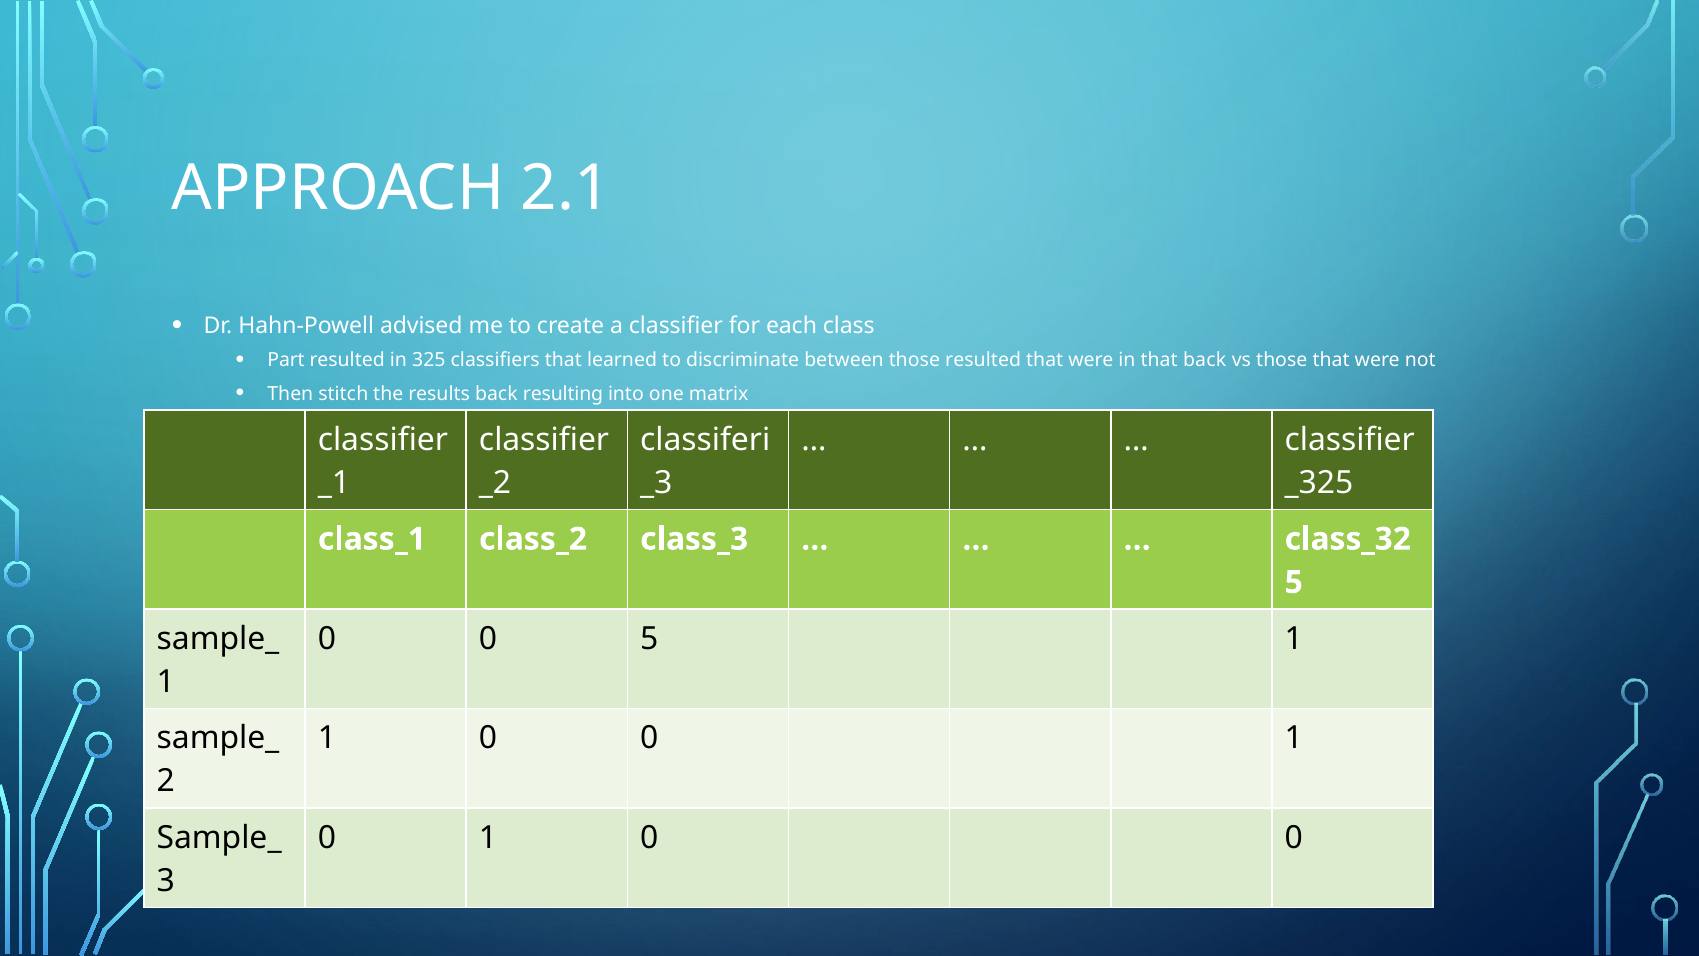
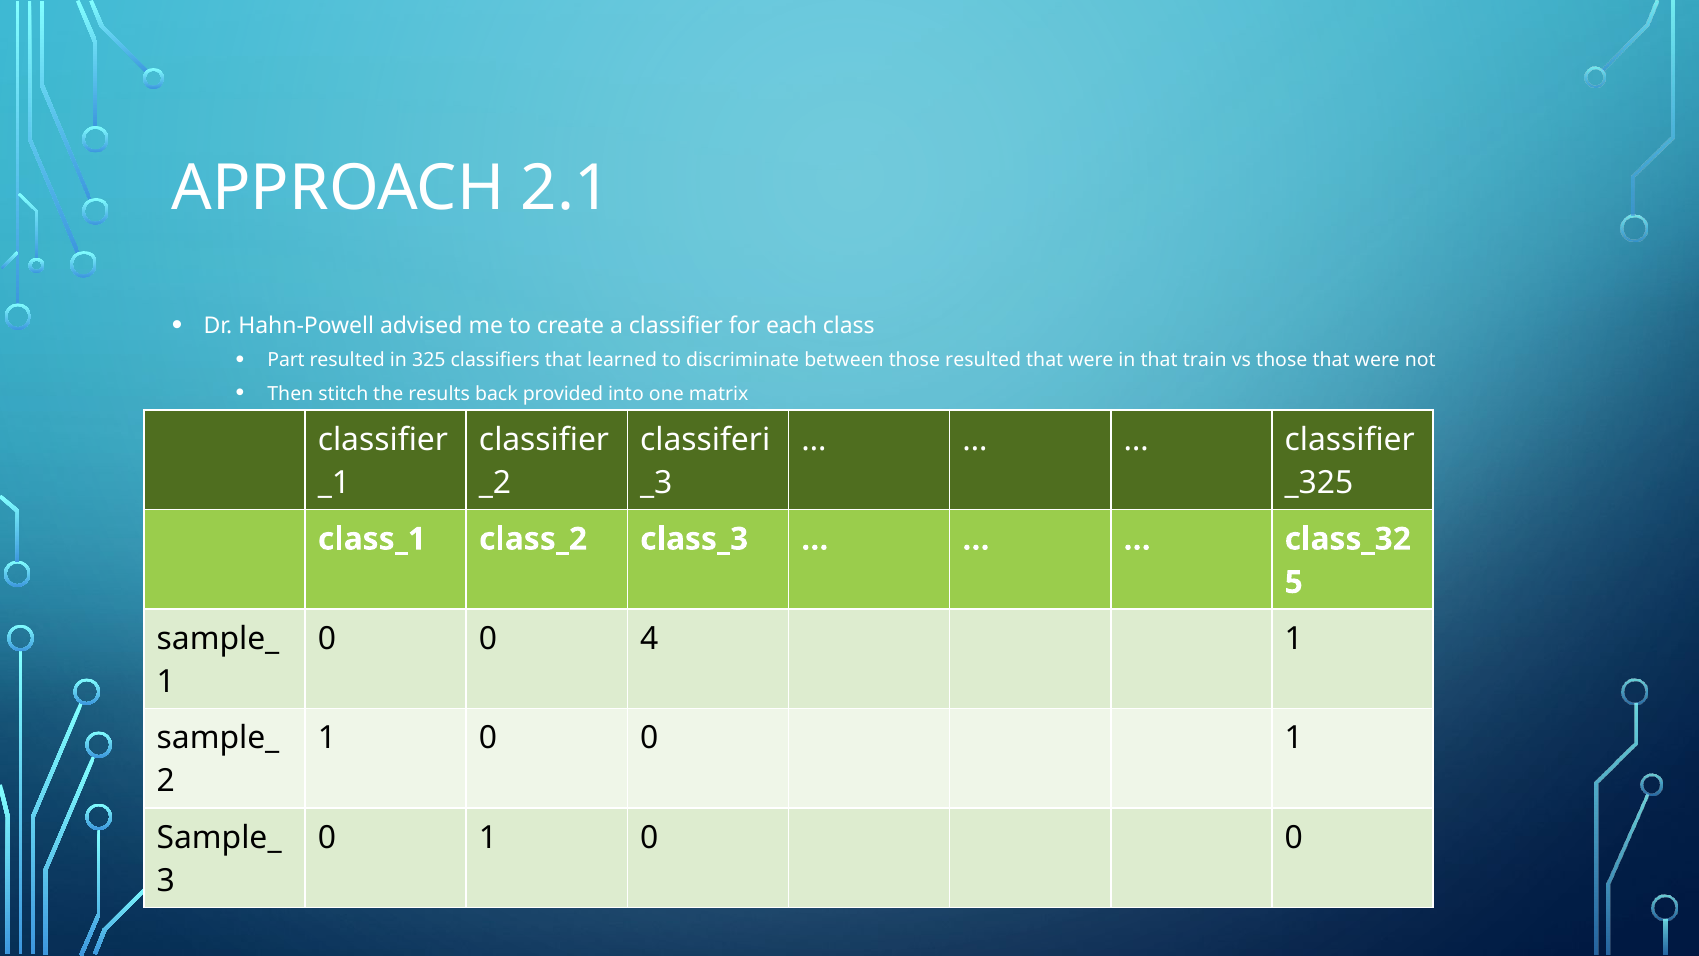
that back: back -> train (1205, 360)
back resulting: resulting -> provided (563, 394)
0 5: 5 -> 4 (649, 638)
